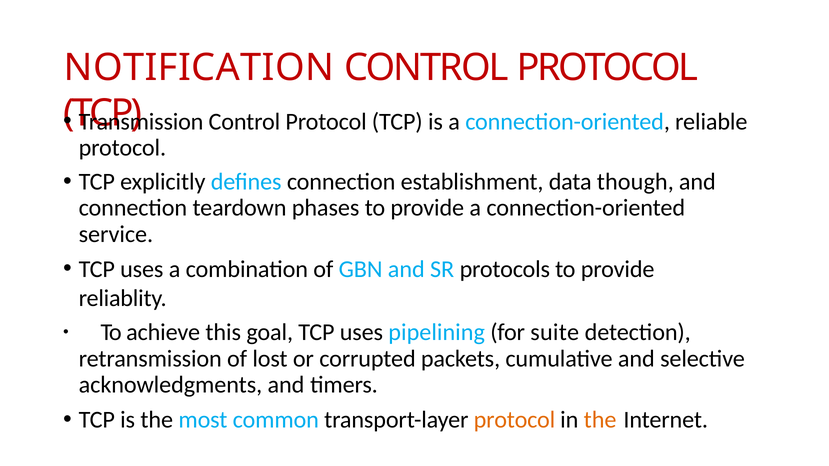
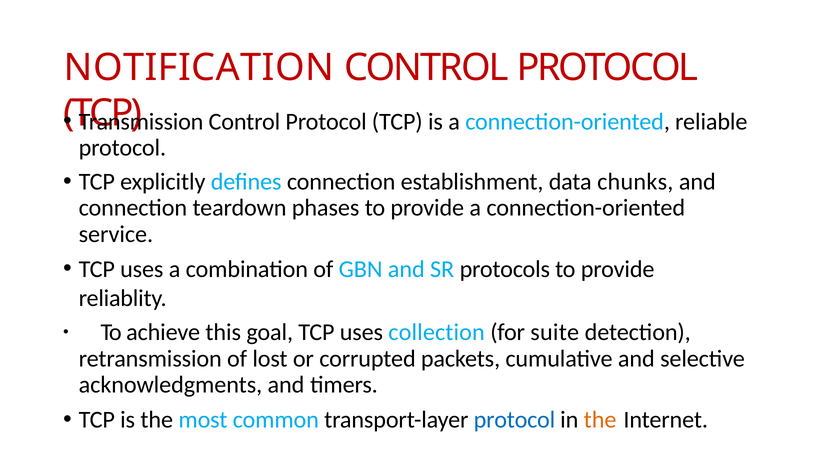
though: though -> chunks (635, 182)
pipelining: pipelining -> collection (437, 333)
protocol colour: orange -> blue (514, 420)
